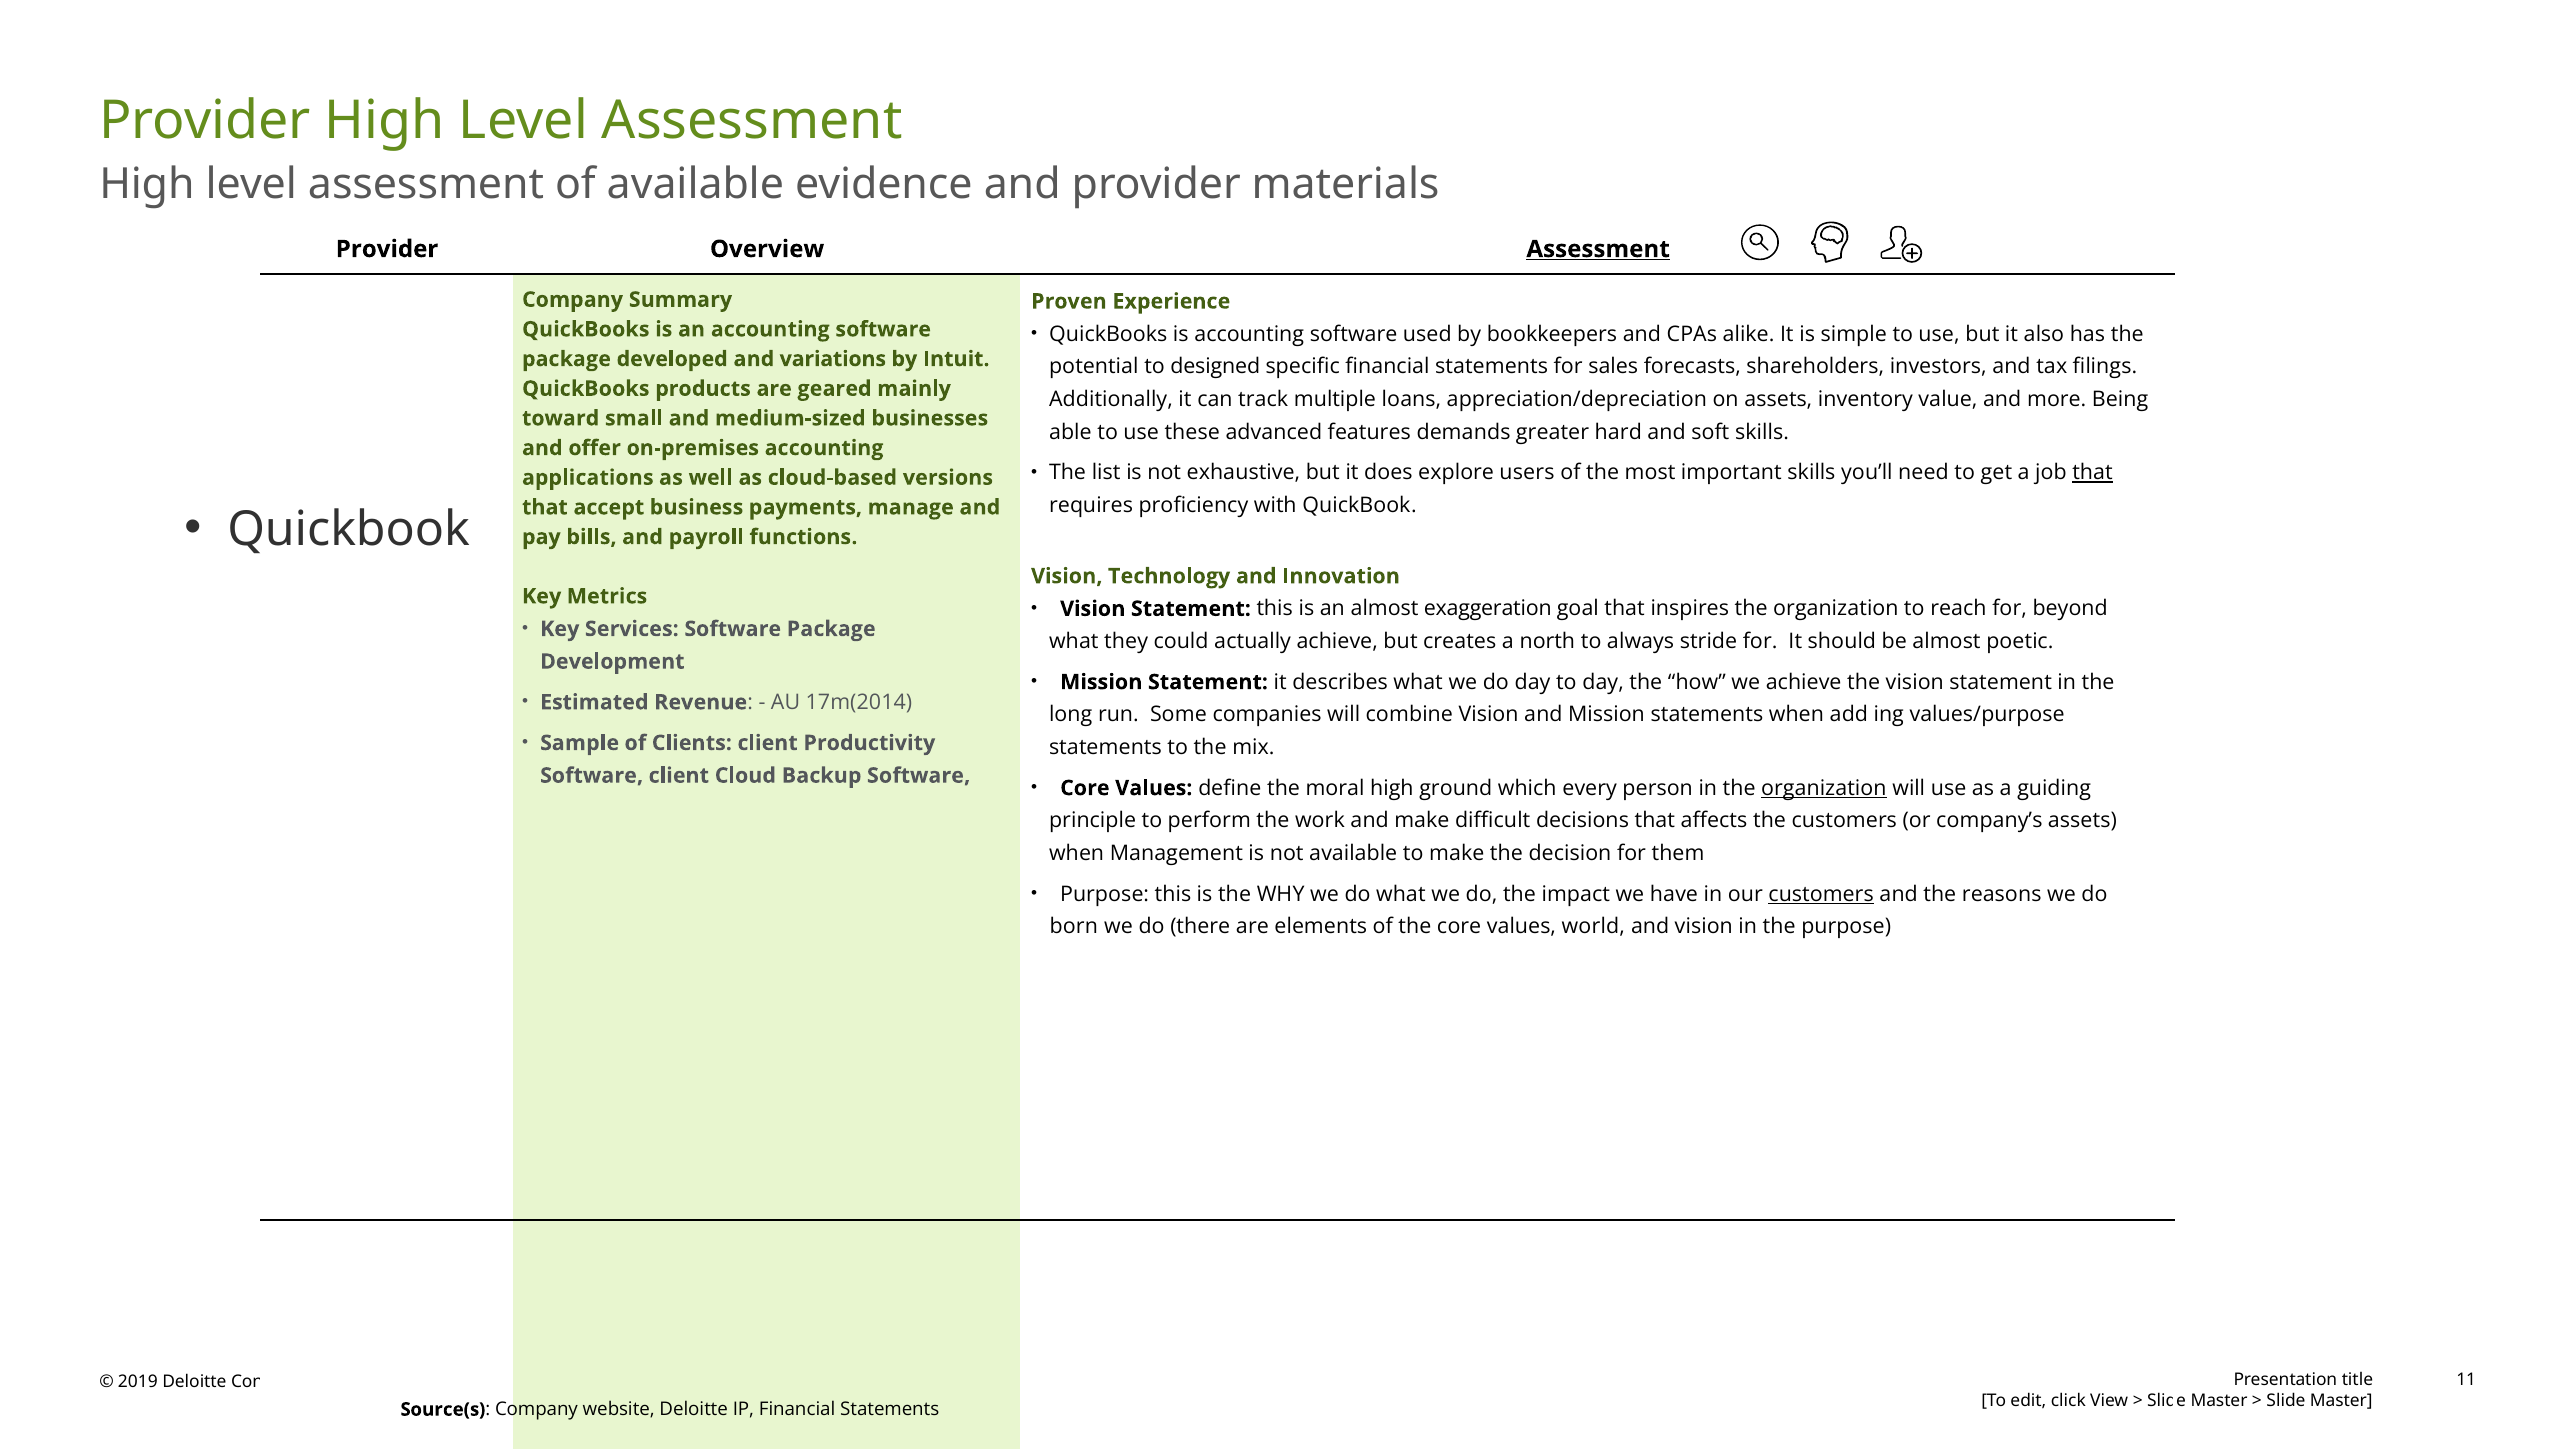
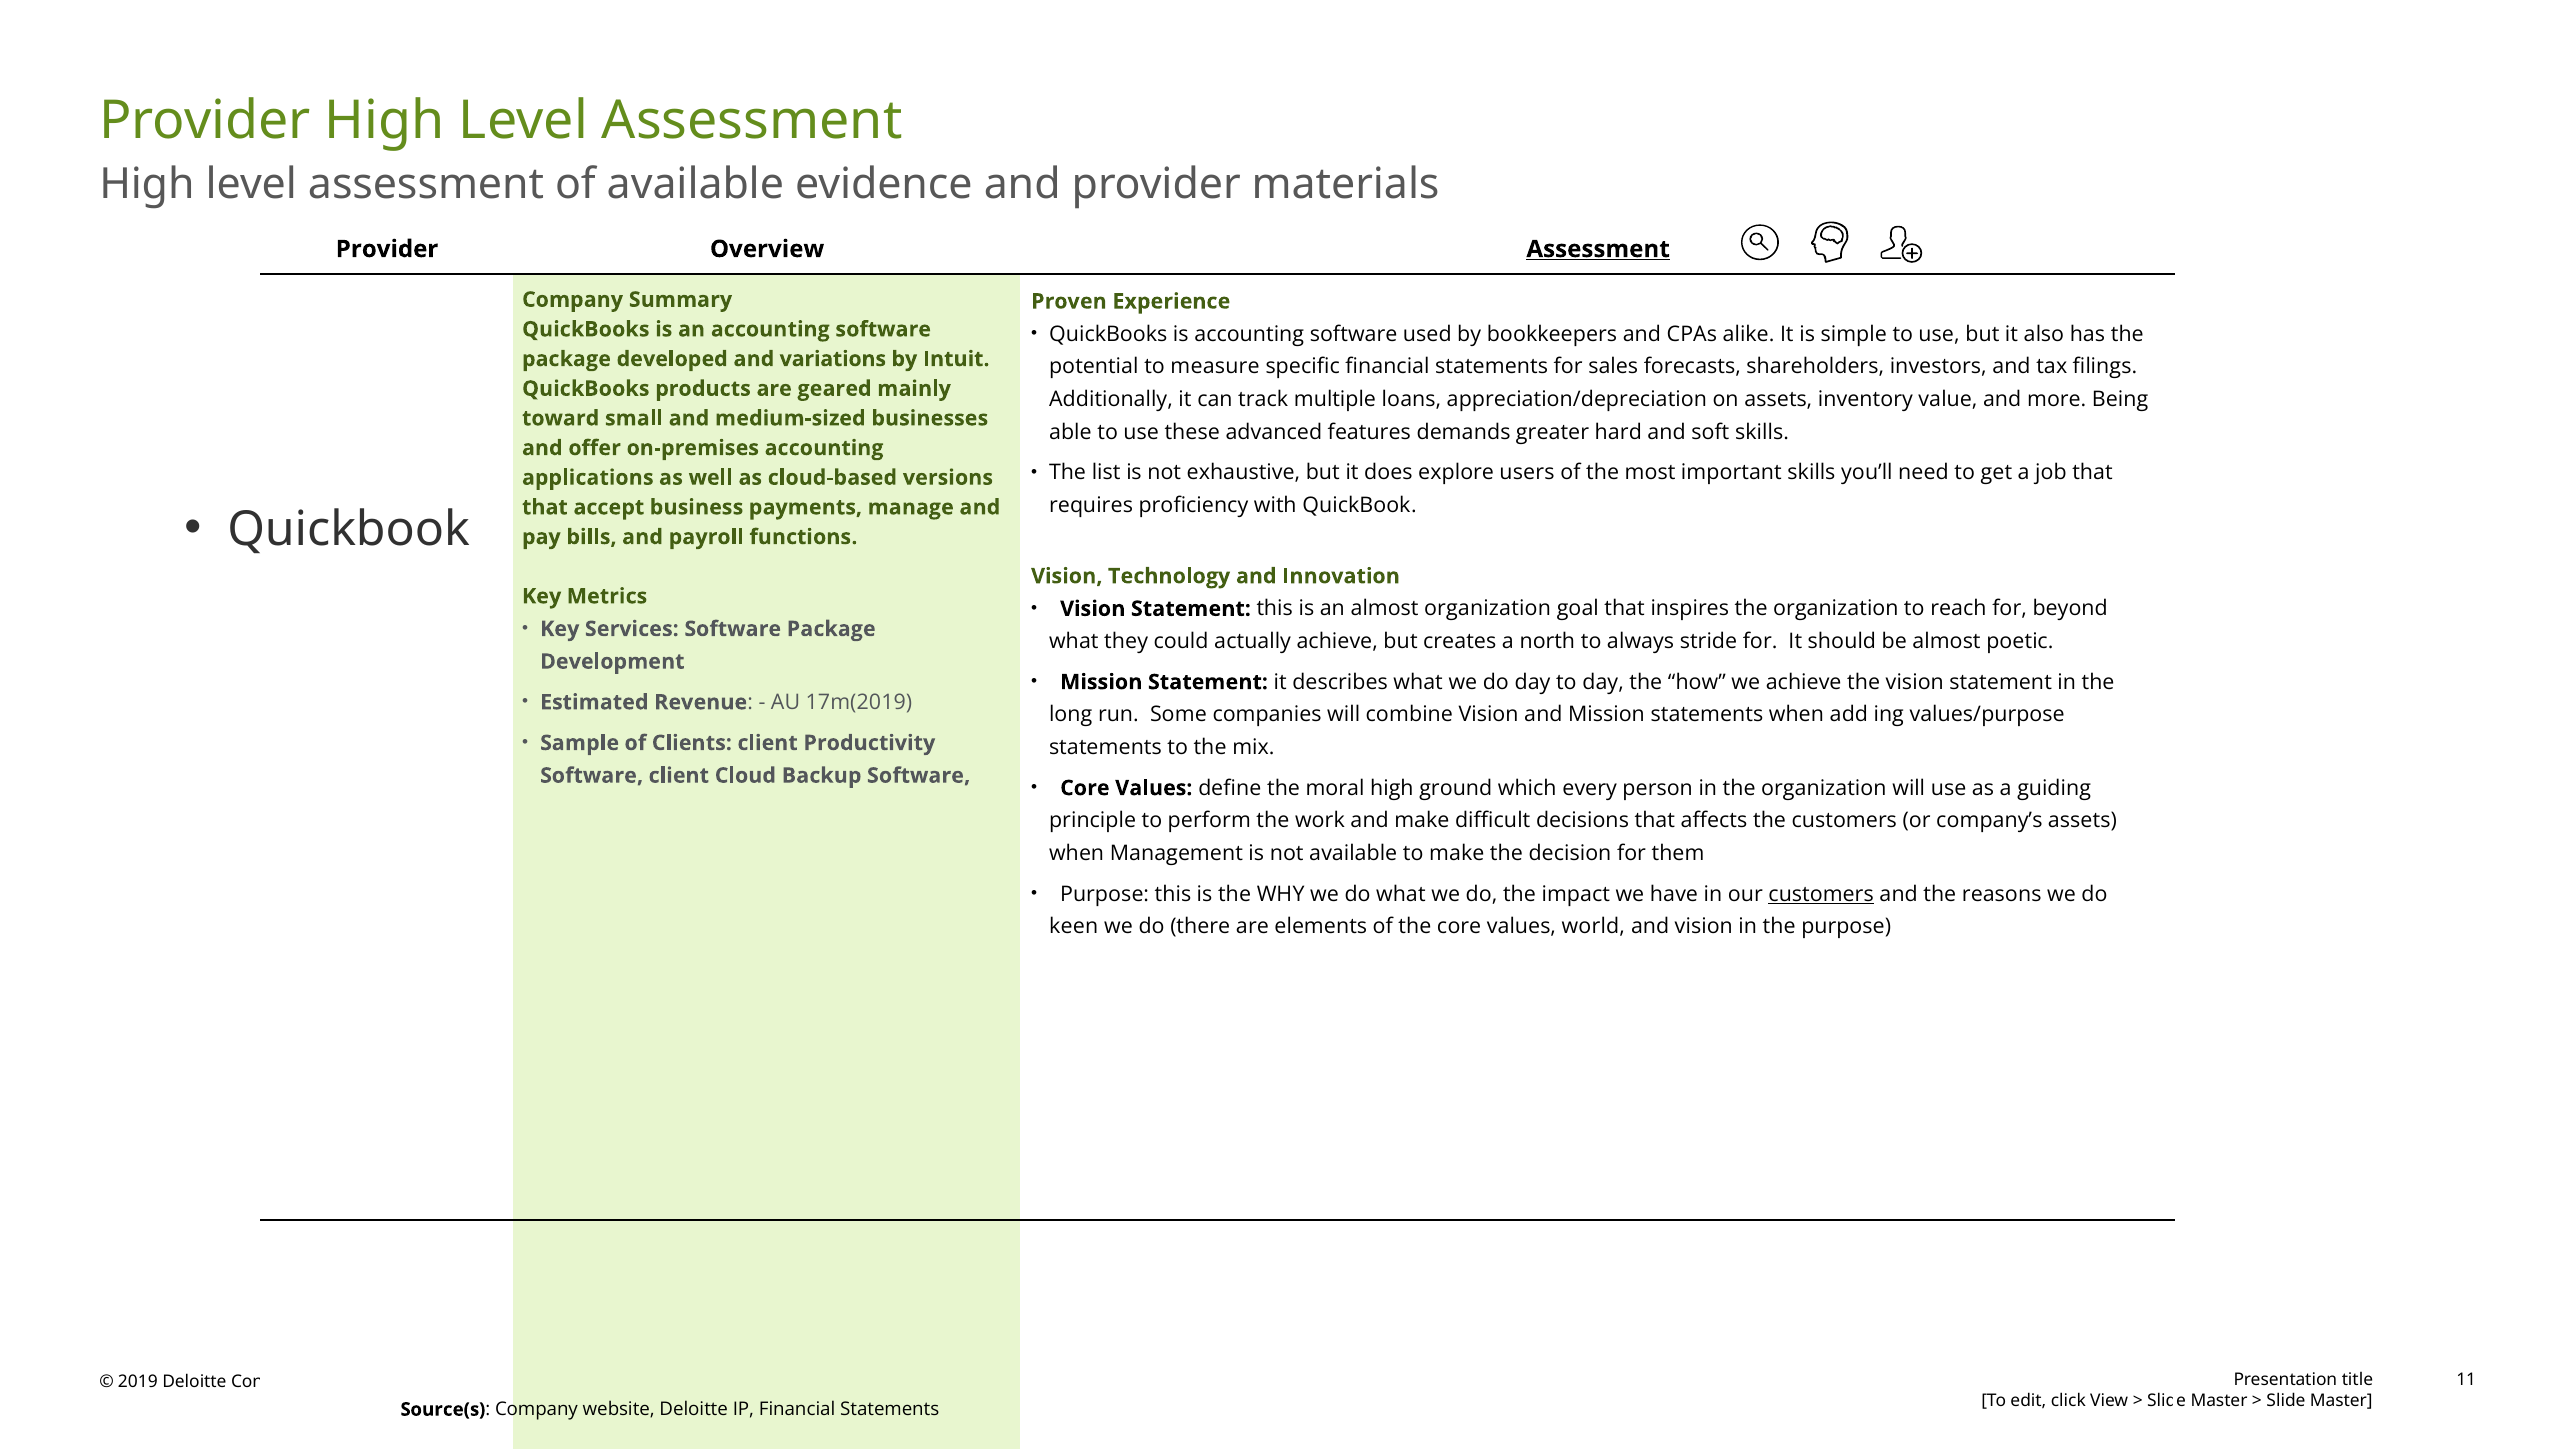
designed: designed -> measure (1215, 367)
that underline: present -> none (2093, 473)
almost exaggeration: exaggeration -> organization (1488, 609)
17m(2014: 17m(2014 -> 17m(2019 (859, 702)
organization underline: present -> none (1824, 788)
born: born -> keen (1074, 927)
